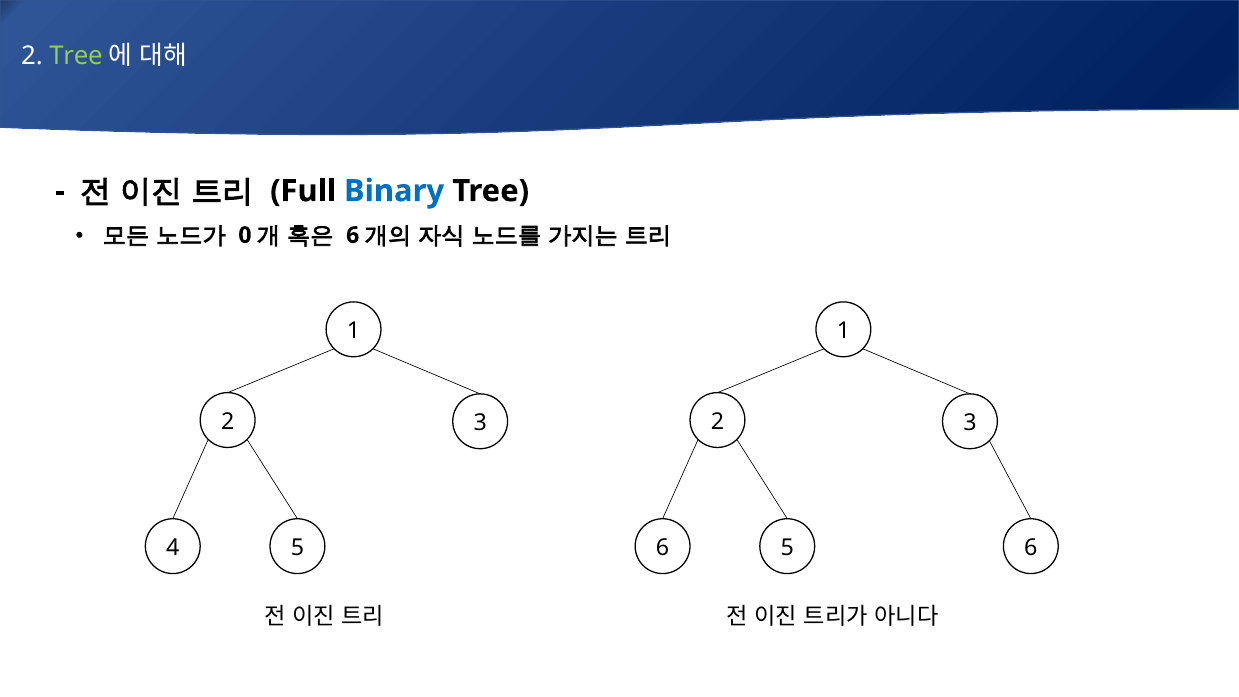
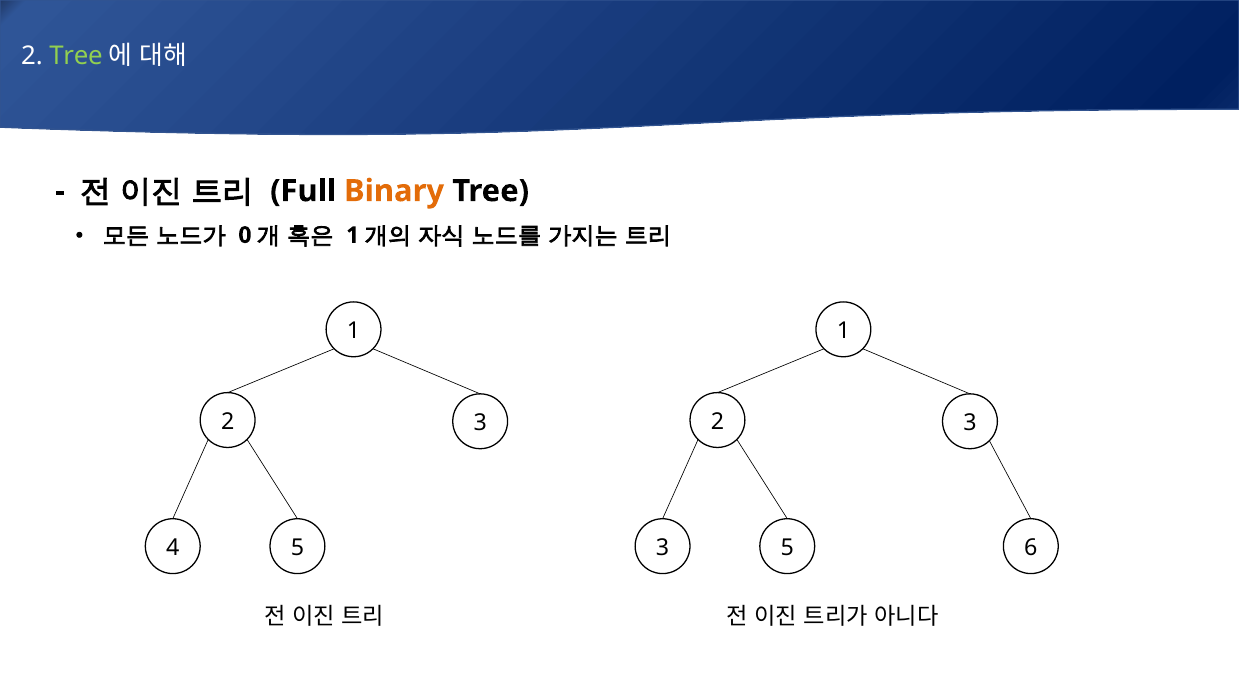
Binary colour: blue -> orange (394, 191)
6: 6 -> 1 (353, 235)
5 6: 6 -> 3 (663, 548)
